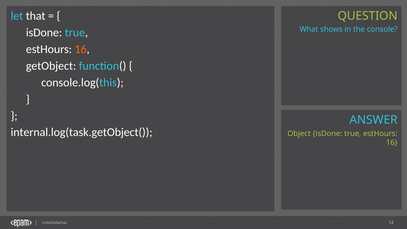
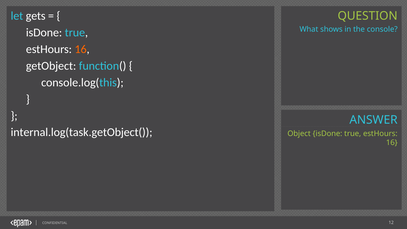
that: that -> gets (36, 16)
